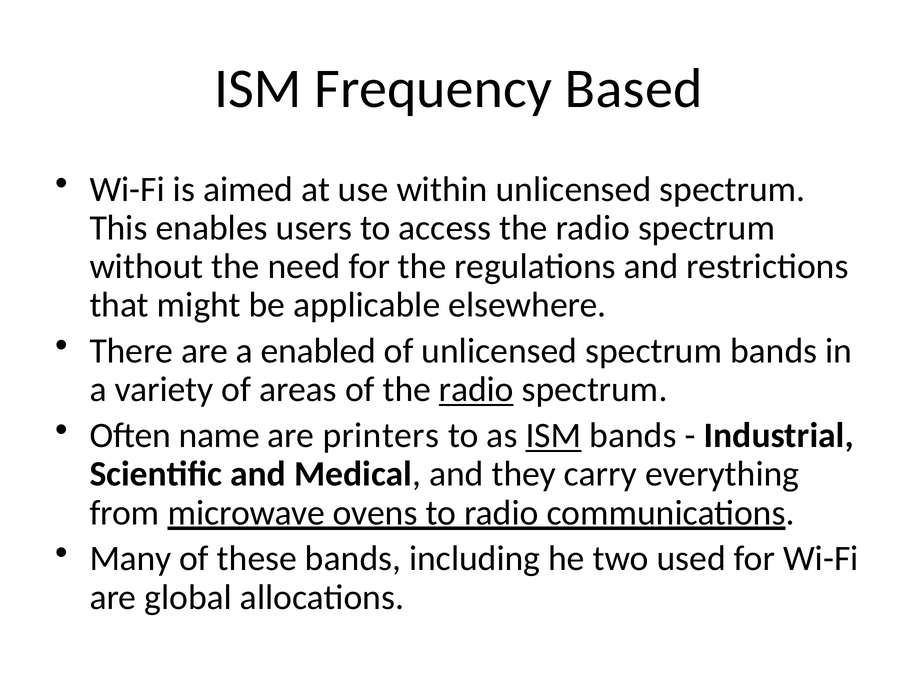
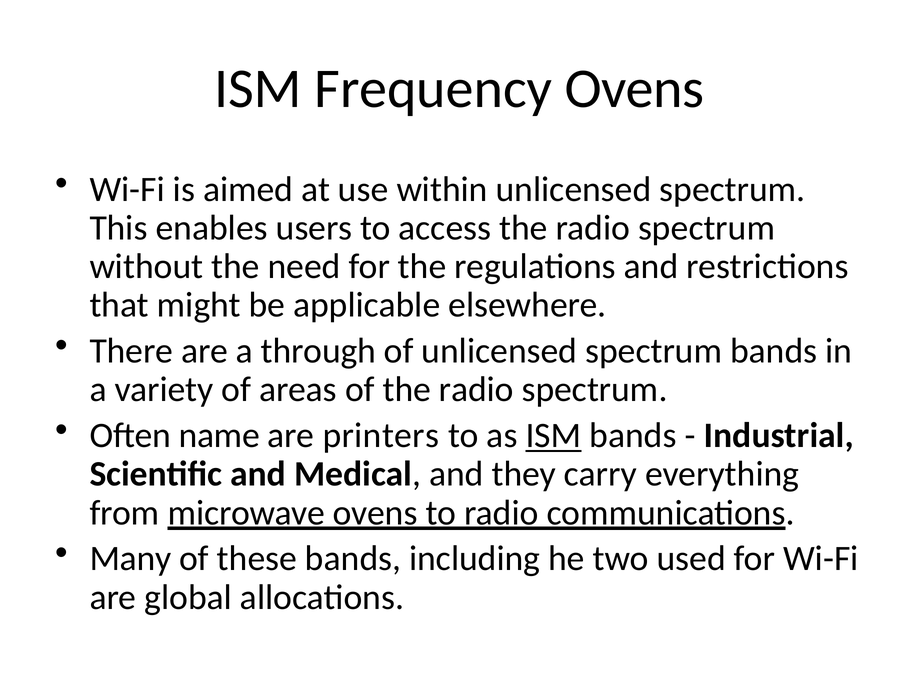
Frequency Based: Based -> Ovens (634, 89)
enabled: enabled -> through (318, 351)
radio underline: present -> none (476, 389)
